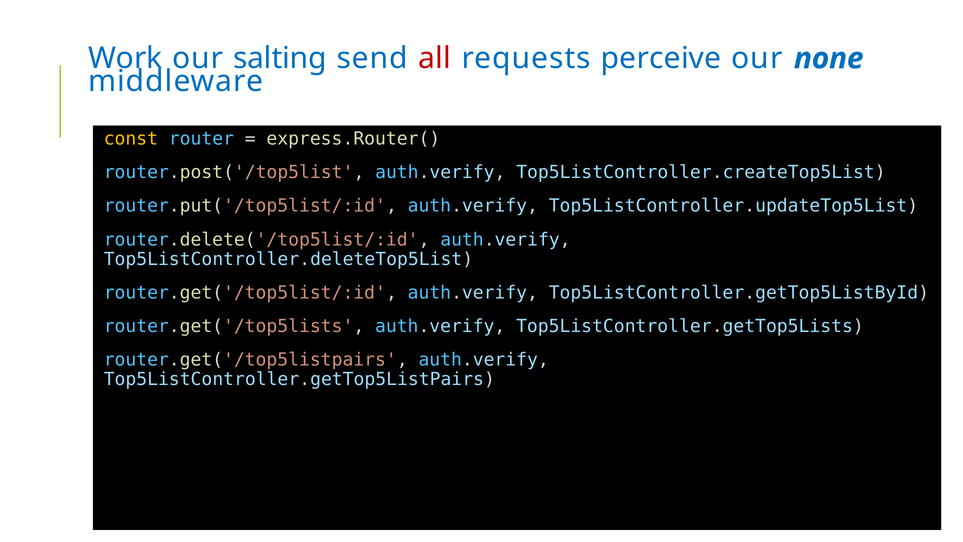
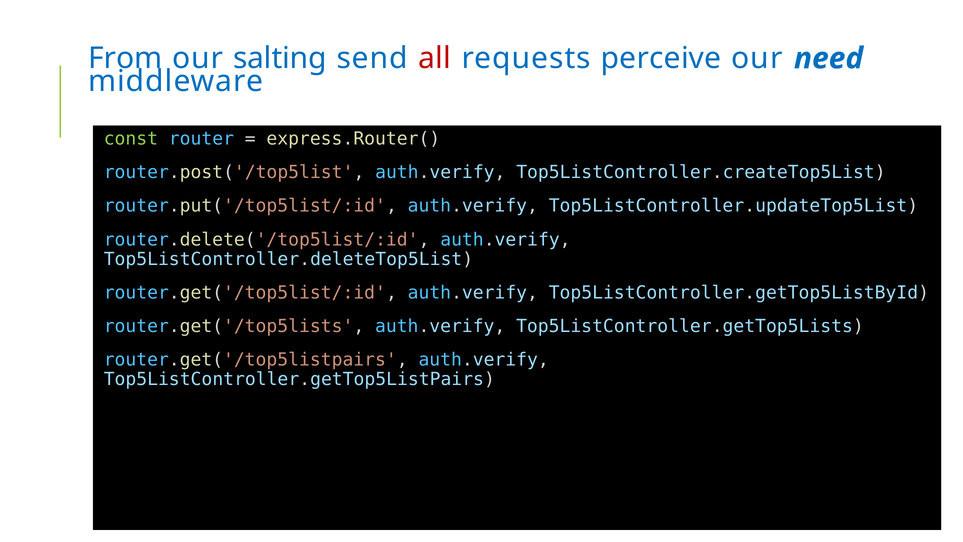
Work: Work -> From (125, 58)
none: none -> need (829, 58)
const colour: yellow -> light green (131, 139)
